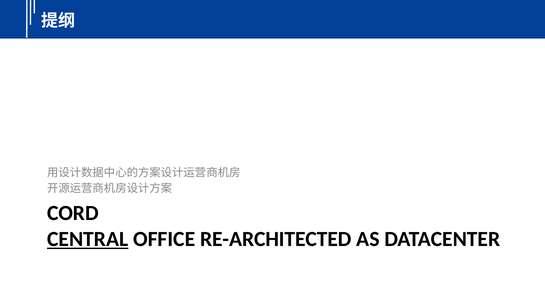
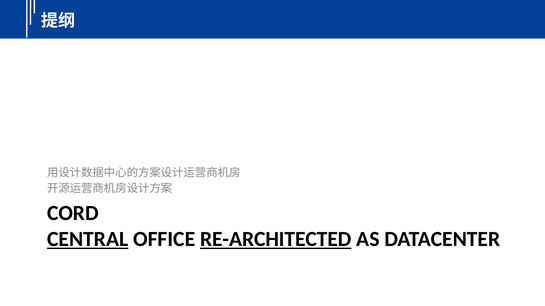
RE-ARCHITECTED underline: none -> present (276, 239)
